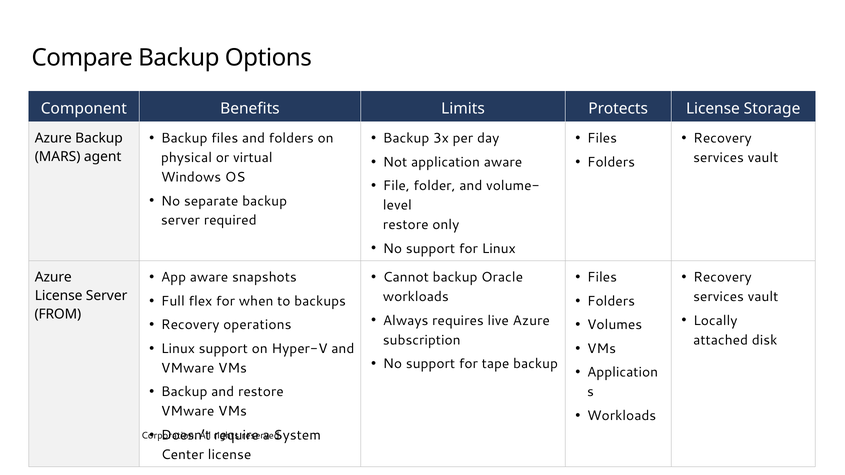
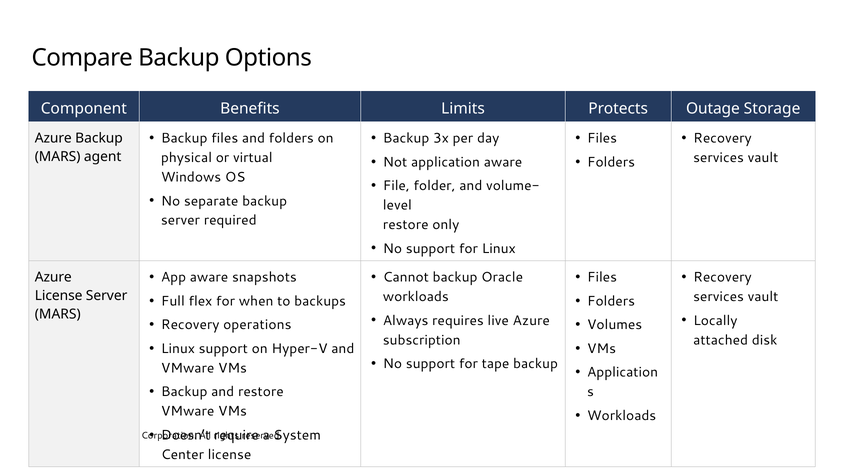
Protects License: License -> Outage (713, 109)
FROM: FROM -> MARS (58, 315)
